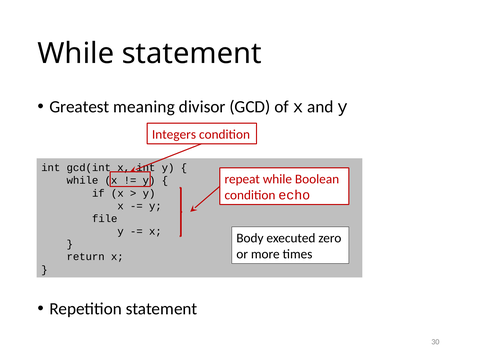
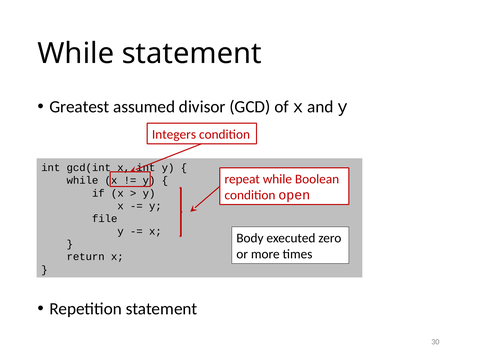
meaning: meaning -> assumed (144, 107)
echo: echo -> open (294, 195)
